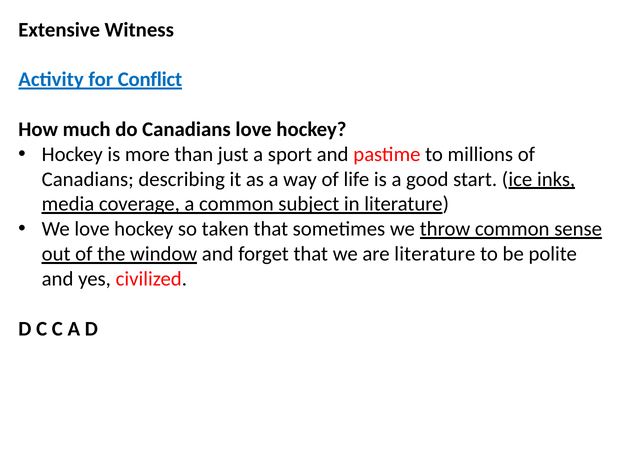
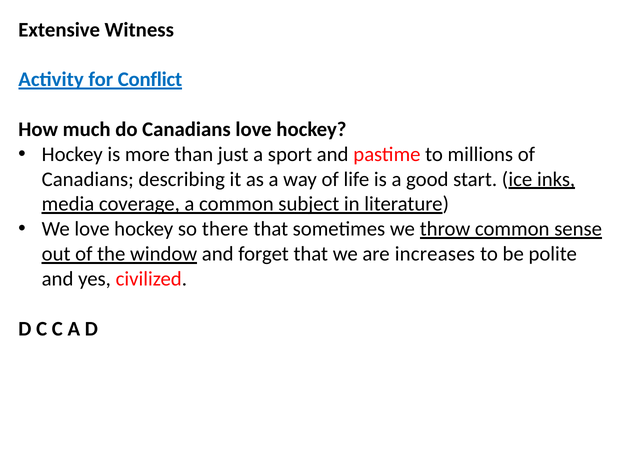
taken: taken -> there (225, 229)
are literature: literature -> increases (435, 254)
